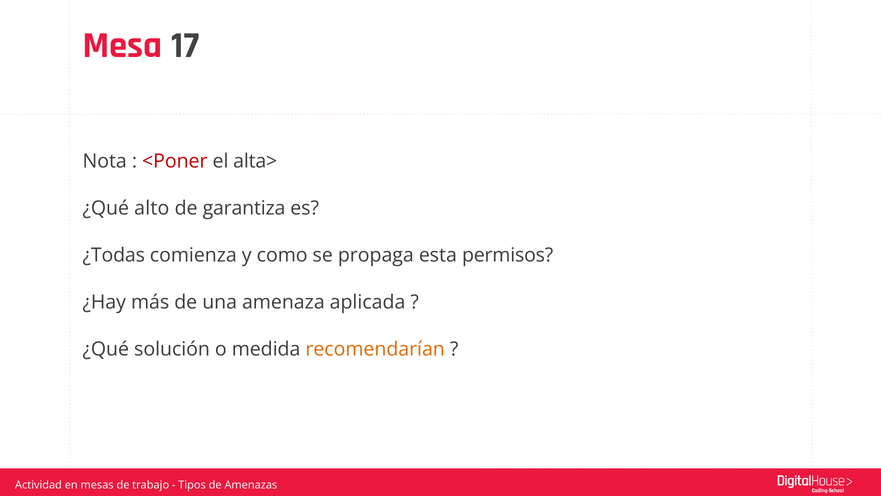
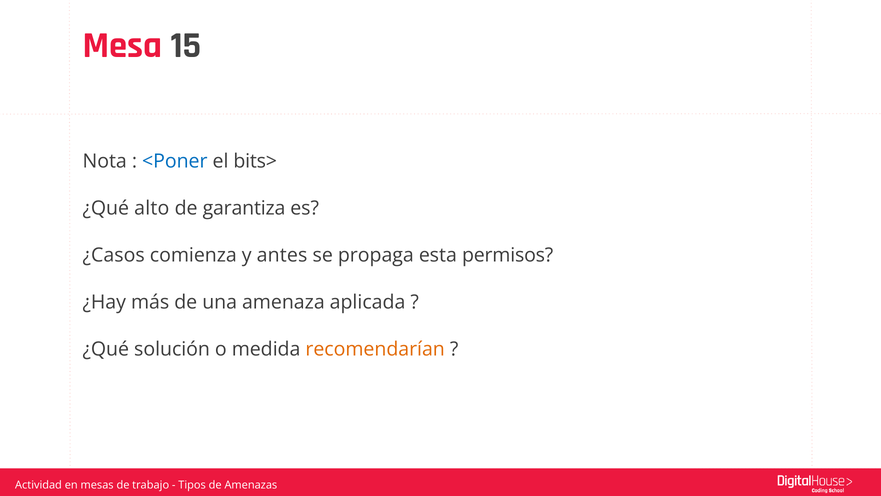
17: 17 -> 15 (186, 45)
<Poner colour: red -> blue (175, 161)
alta>: alta> -> bits> (255, 161)
¿Todas: ¿Todas -> ¿Casos (114, 255)
como: como -> antes (282, 255)
